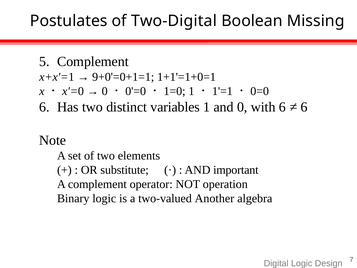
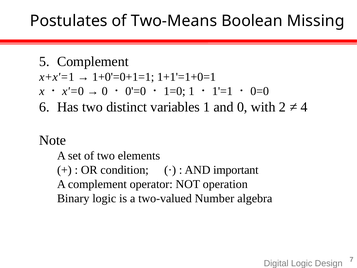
Two-Digital: Two-Digital -> Two-Means (174, 21)
9+0'=0+1=1: 9+0'=0+1=1 -> 1+0'=0+1=1 (123, 77)
with 6: 6 -> 2 (282, 107)
6: 6 -> 4 (304, 107)
substitute: substitute -> condition (125, 170)
Another: Another -> Number (214, 198)
